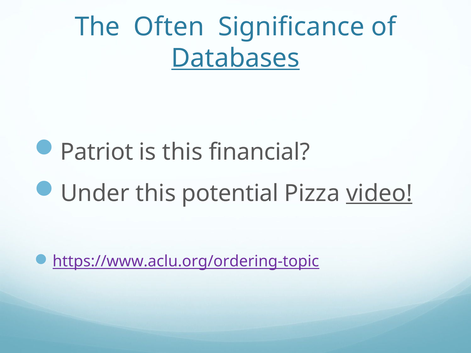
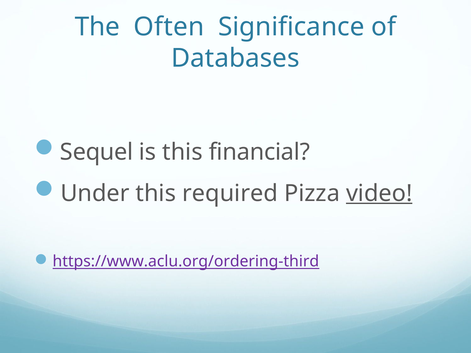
Databases underline: present -> none (235, 58)
Patriot: Patriot -> Sequel (97, 152)
potential: potential -> required (230, 193)
https://www.aclu.org/ordering-topic: https://www.aclu.org/ordering-topic -> https://www.aclu.org/ordering-third (186, 261)
